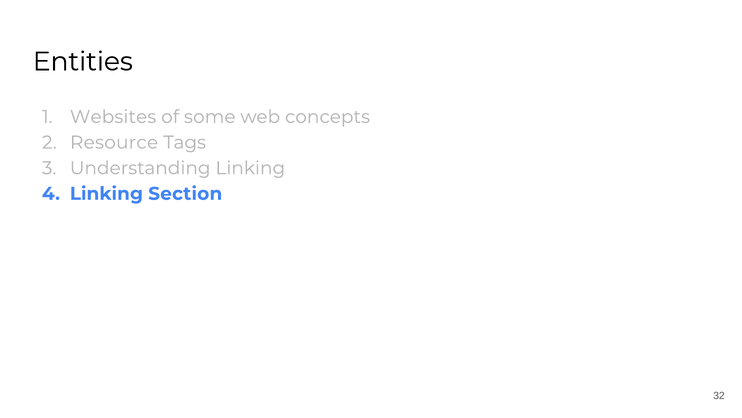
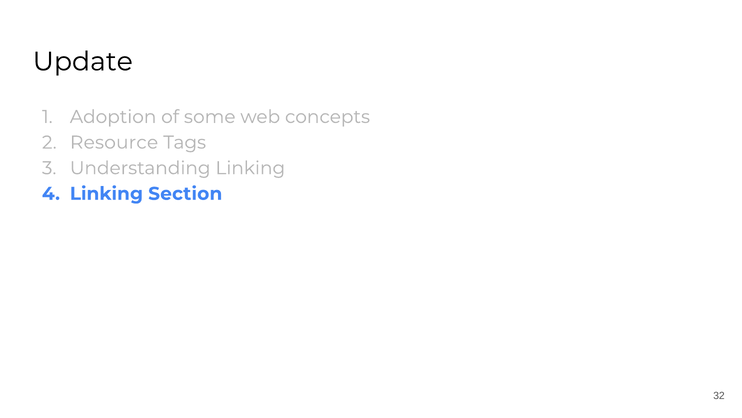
Entities: Entities -> Update (83, 61)
Websites: Websites -> Adoption (113, 117)
